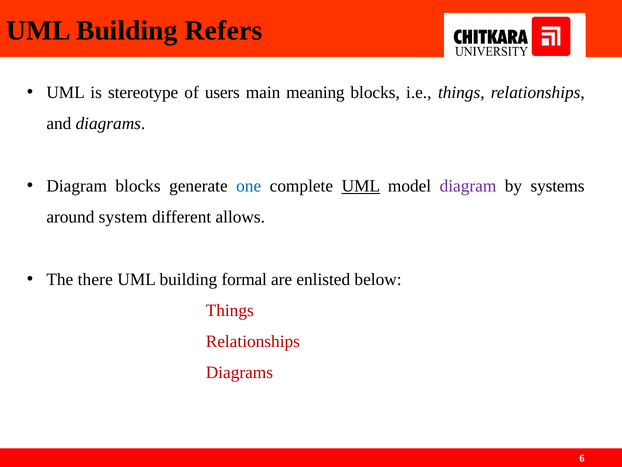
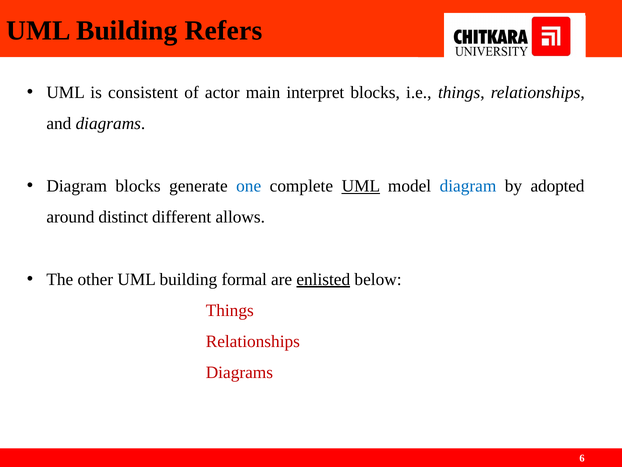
stereotype: stereotype -> consistent (143, 92)
users: users -> actor (222, 92)
meaning: meaning -> interpret (315, 92)
diagram colour: purple -> blue (468, 186)
systems: systems -> adopted (558, 186)
system: system -> distinct (123, 217)
there: there -> other (95, 279)
enlisted underline: none -> present (323, 279)
